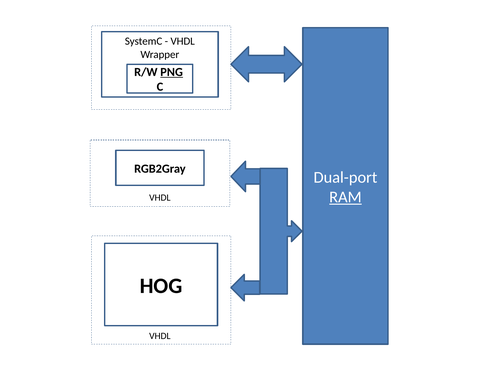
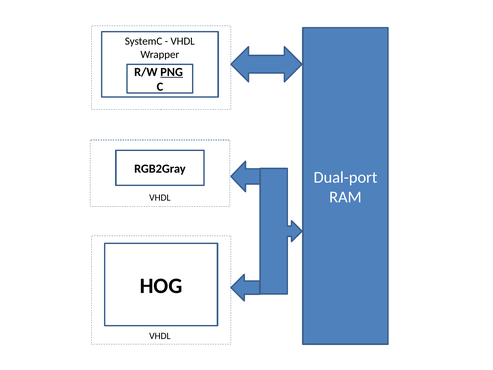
RAM underline: present -> none (345, 197)
